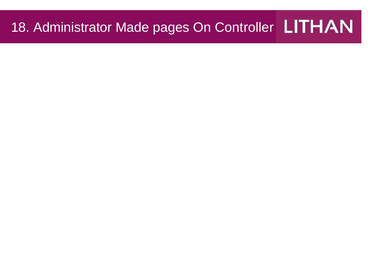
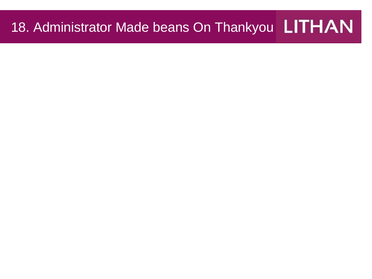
pages: pages -> beans (171, 27)
Controller: Controller -> Thankyou (244, 27)
